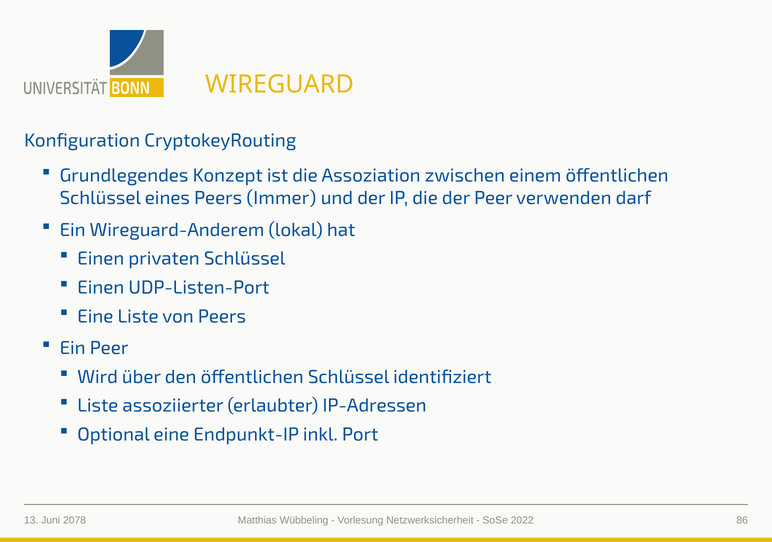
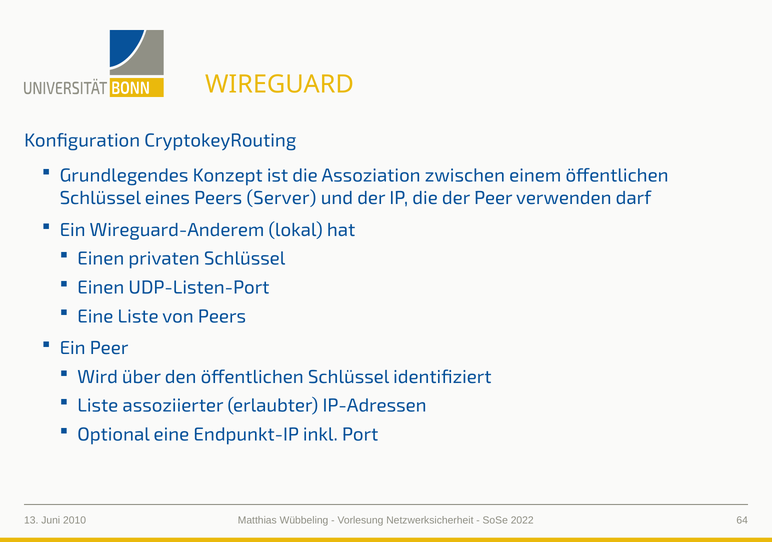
Immer: Immer -> Server (281, 198)
2078: 2078 -> 2010 (75, 519)
86: 86 -> 64 (742, 519)
